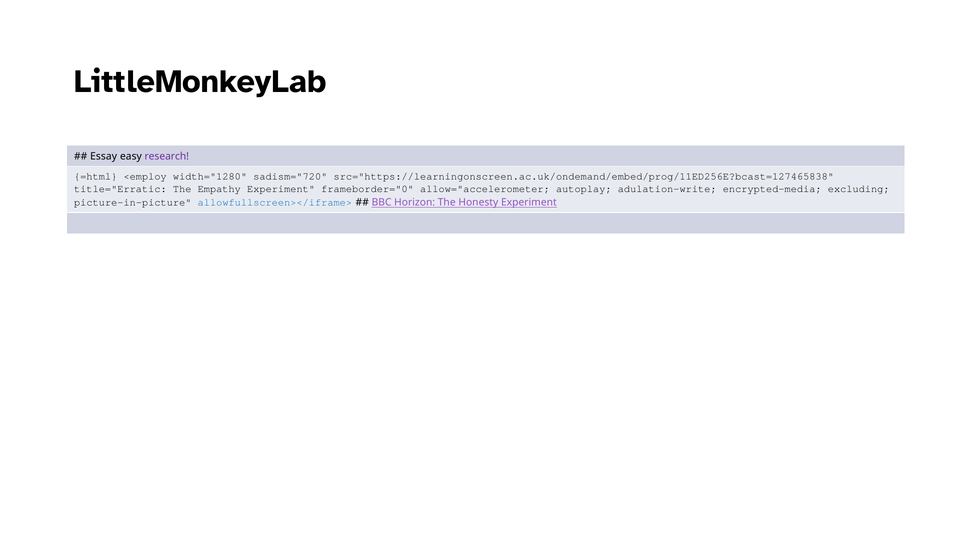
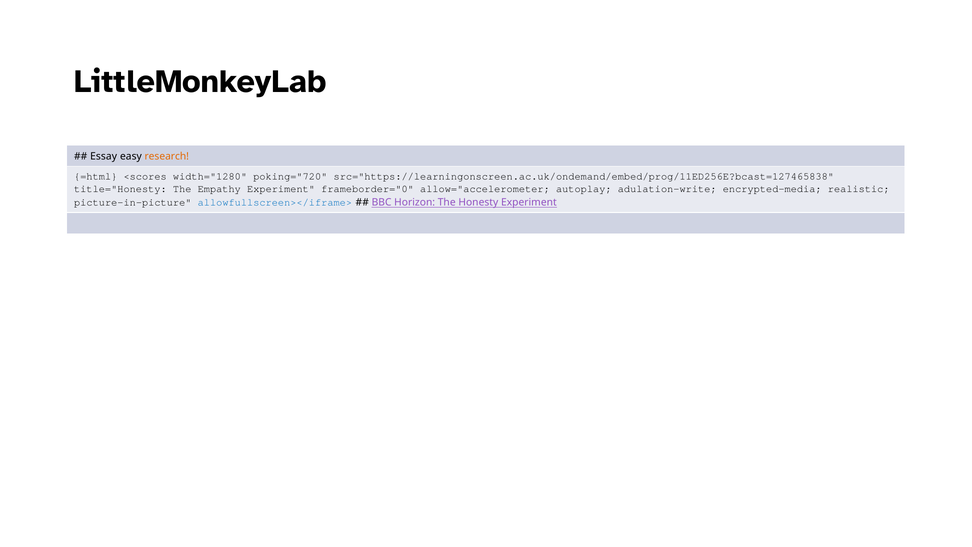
research colour: purple -> orange (167, 156)
<employ: <employ -> <scores (145, 176)
sadism="720: sadism="720 -> poking="720 (290, 176)
title="Erratic: title="Erratic -> title="Honesty (120, 189)
excluding: excluding -> realistic (859, 189)
